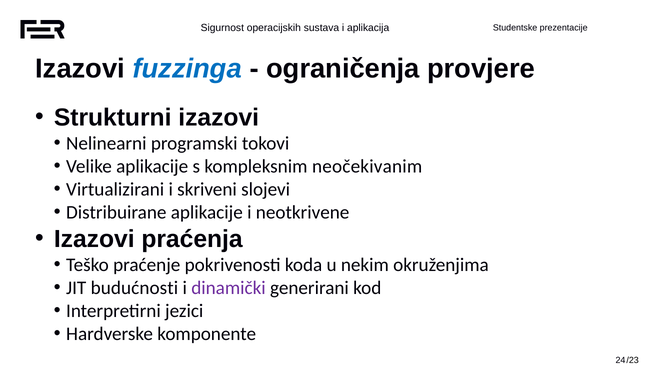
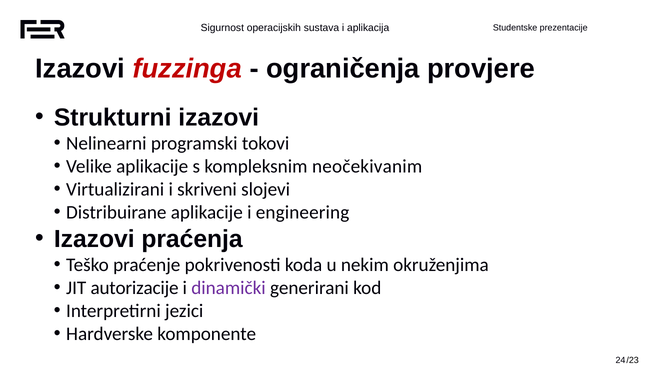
fuzzinga colour: blue -> red (187, 69)
neotkrivene: neotkrivene -> engineering (303, 212)
budućnosti: budućnosti -> autorizacije (135, 287)
